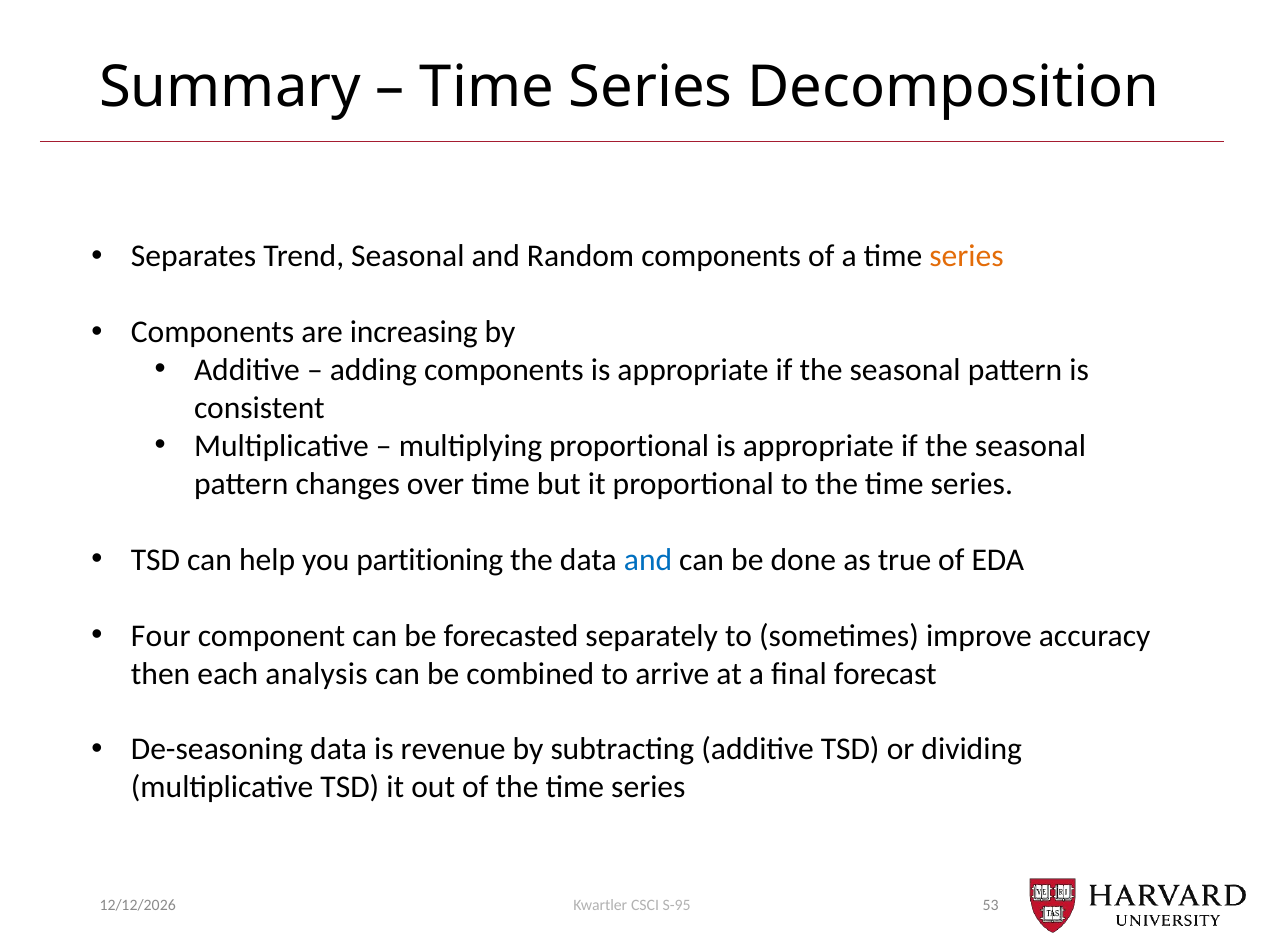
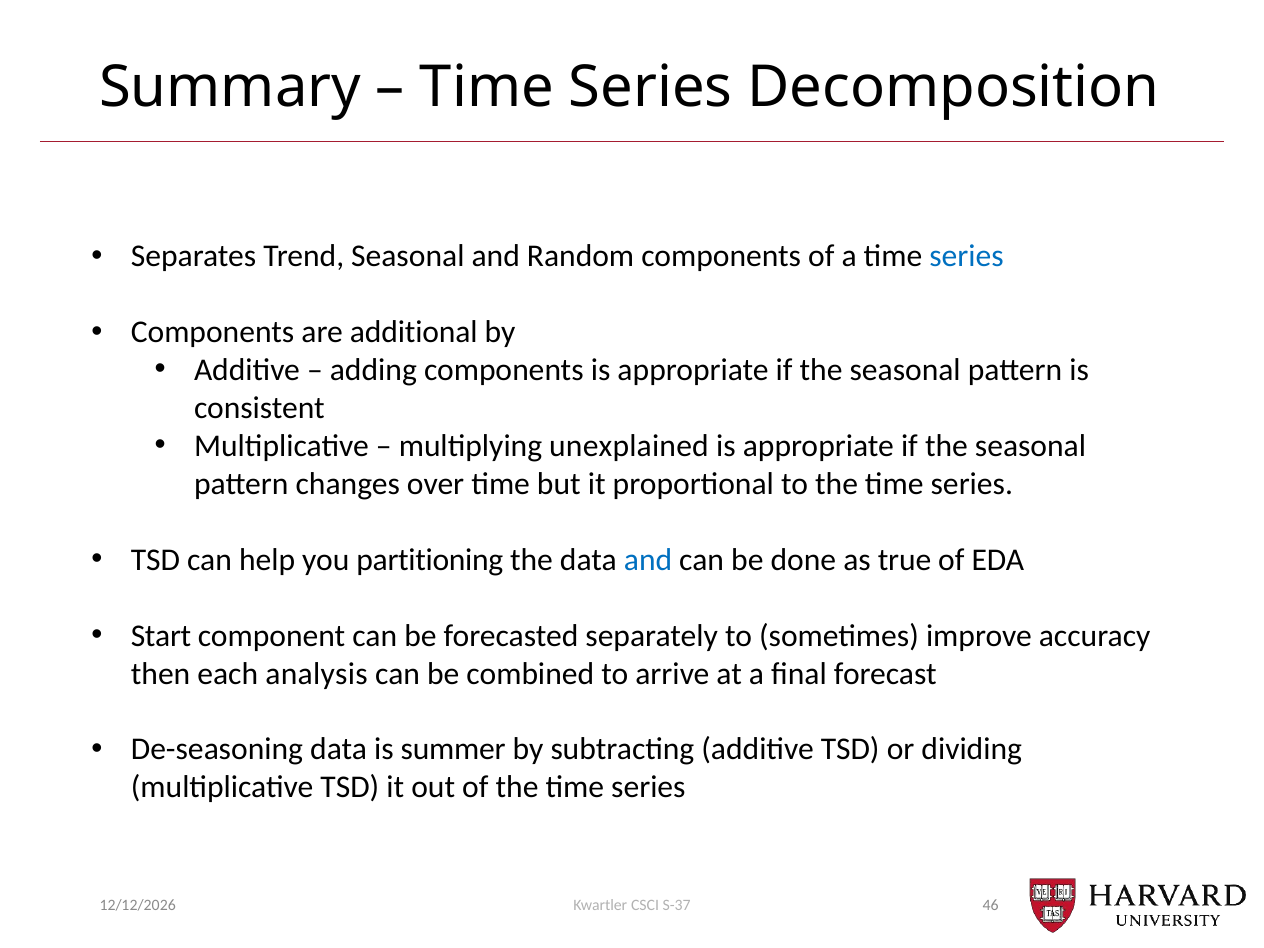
series colour: orange -> blue (967, 256)
increasing: increasing -> additional (414, 332)
multiplying proportional: proportional -> unexplained (629, 446)
Four: Four -> Start (161, 636)
revenue: revenue -> summer (453, 749)
S-95: S-95 -> S-37 (677, 905)
53: 53 -> 46 (991, 905)
